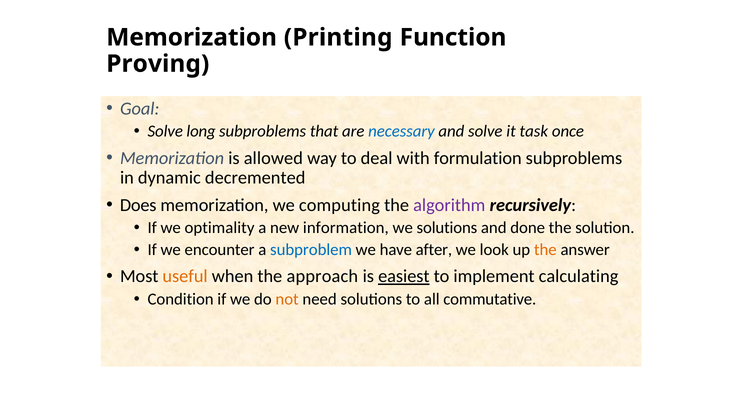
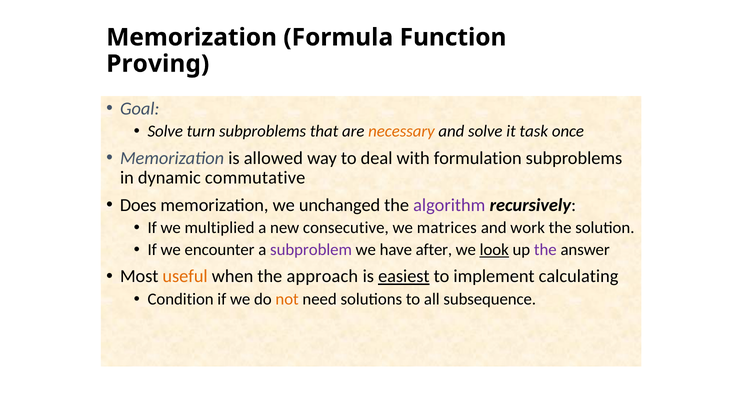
Printing: Printing -> Formula (338, 37)
long: long -> turn (201, 132)
necessary colour: blue -> orange (401, 132)
decremented: decremented -> commutative (255, 178)
computing: computing -> unchanged (340, 205)
optimality: optimality -> multiplied (219, 228)
information: information -> consecutive (346, 228)
we solutions: solutions -> matrices (447, 228)
done: done -> work (528, 228)
subproblem colour: blue -> purple (311, 250)
look underline: none -> present (494, 250)
the colour: orange -> purple (545, 250)
commutative: commutative -> subsequence (490, 299)
